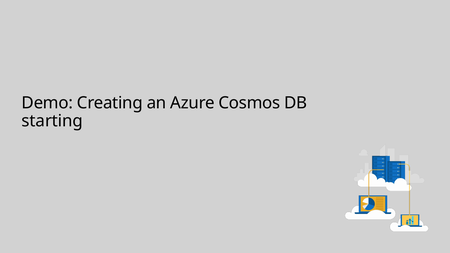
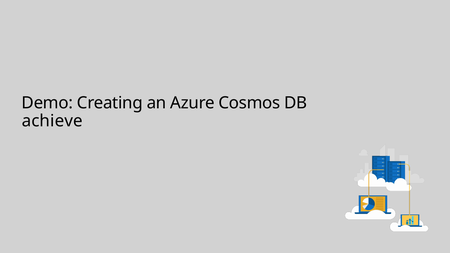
starting: starting -> achieve (52, 121)
